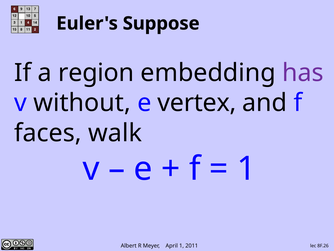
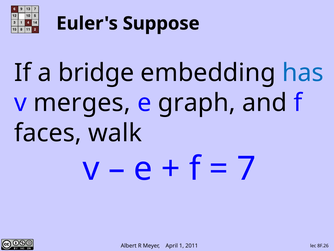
region: region -> bridge (96, 73)
has colour: purple -> blue (303, 73)
without: without -> merges (82, 103)
vertex: vertex -> graph (197, 103)
1: 1 -> 7 (247, 168)
